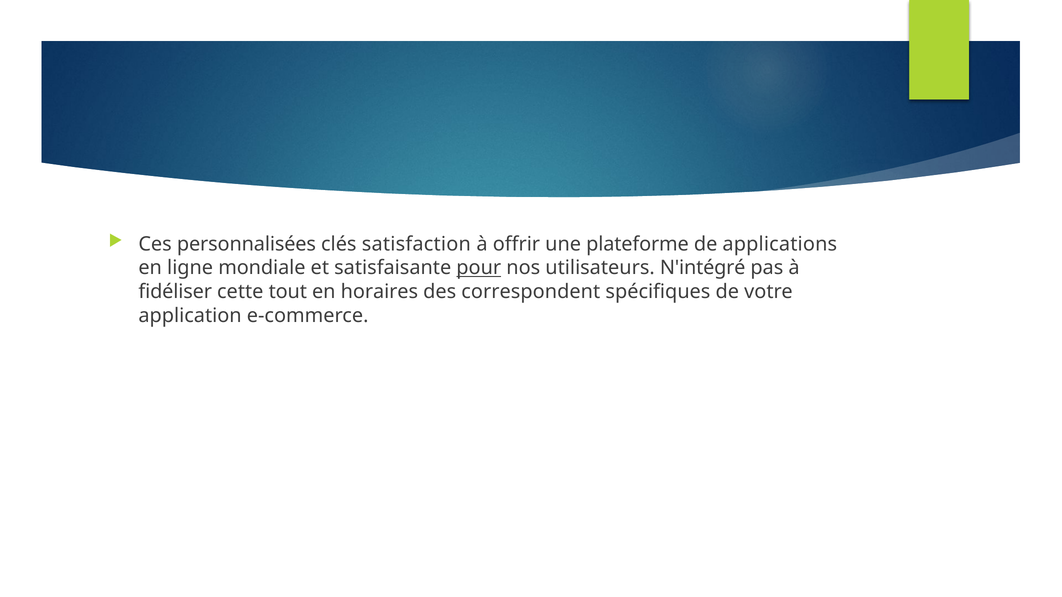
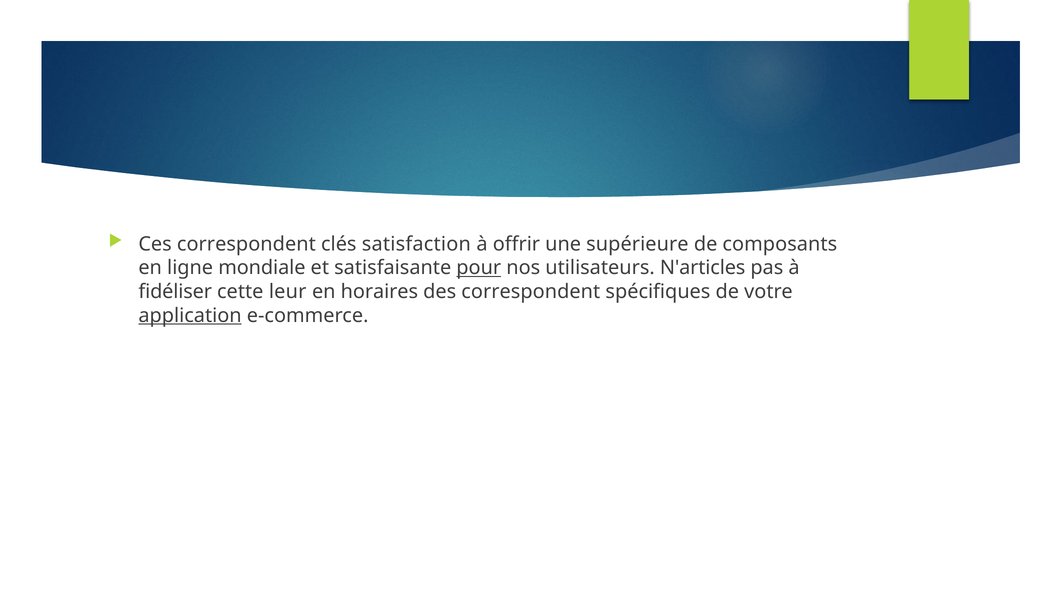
Ces personnalisées: personnalisées -> correspondent (246, 244)
plateforme: plateforme -> supérieure (637, 244)
applications: applications -> composants (780, 244)
N'intégré: N'intégré -> N'articles (703, 268)
tout: tout -> leur (288, 292)
application underline: none -> present (190, 316)
